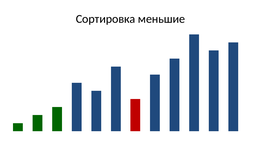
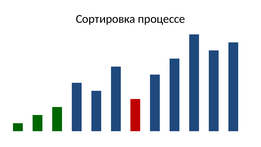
меньшие: меньшие -> процессе (162, 19)
